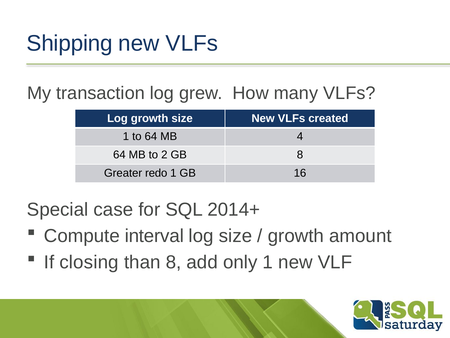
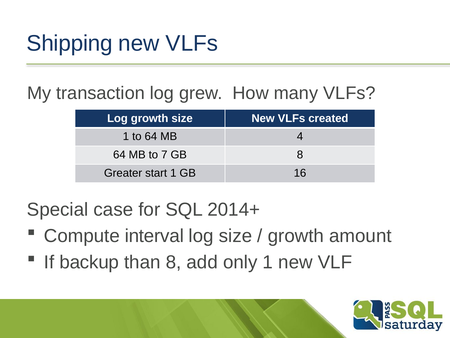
2: 2 -> 7 (164, 155)
redo: redo -> start (156, 173)
closing: closing -> backup (89, 262)
